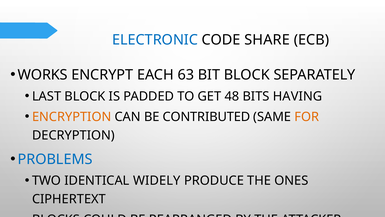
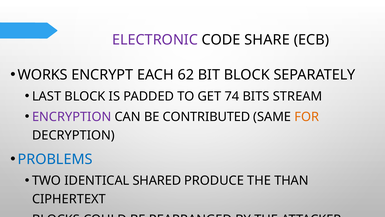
ELECTRONIC colour: blue -> purple (155, 40)
63: 63 -> 62 (186, 75)
48: 48 -> 74 (232, 96)
HAVING: HAVING -> STREAM (298, 96)
ENCRYPTION colour: orange -> purple (72, 117)
WIDELY: WIDELY -> SHARED (157, 180)
ONES: ONES -> THAN (291, 180)
